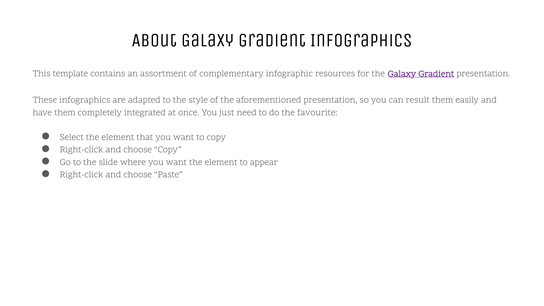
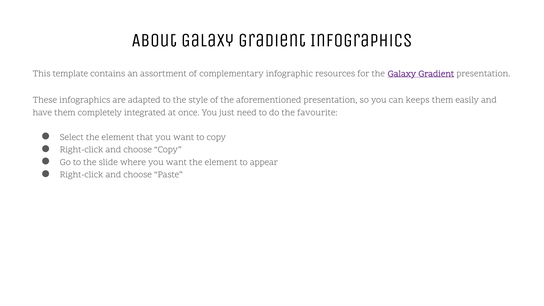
result: result -> keeps (418, 100)
